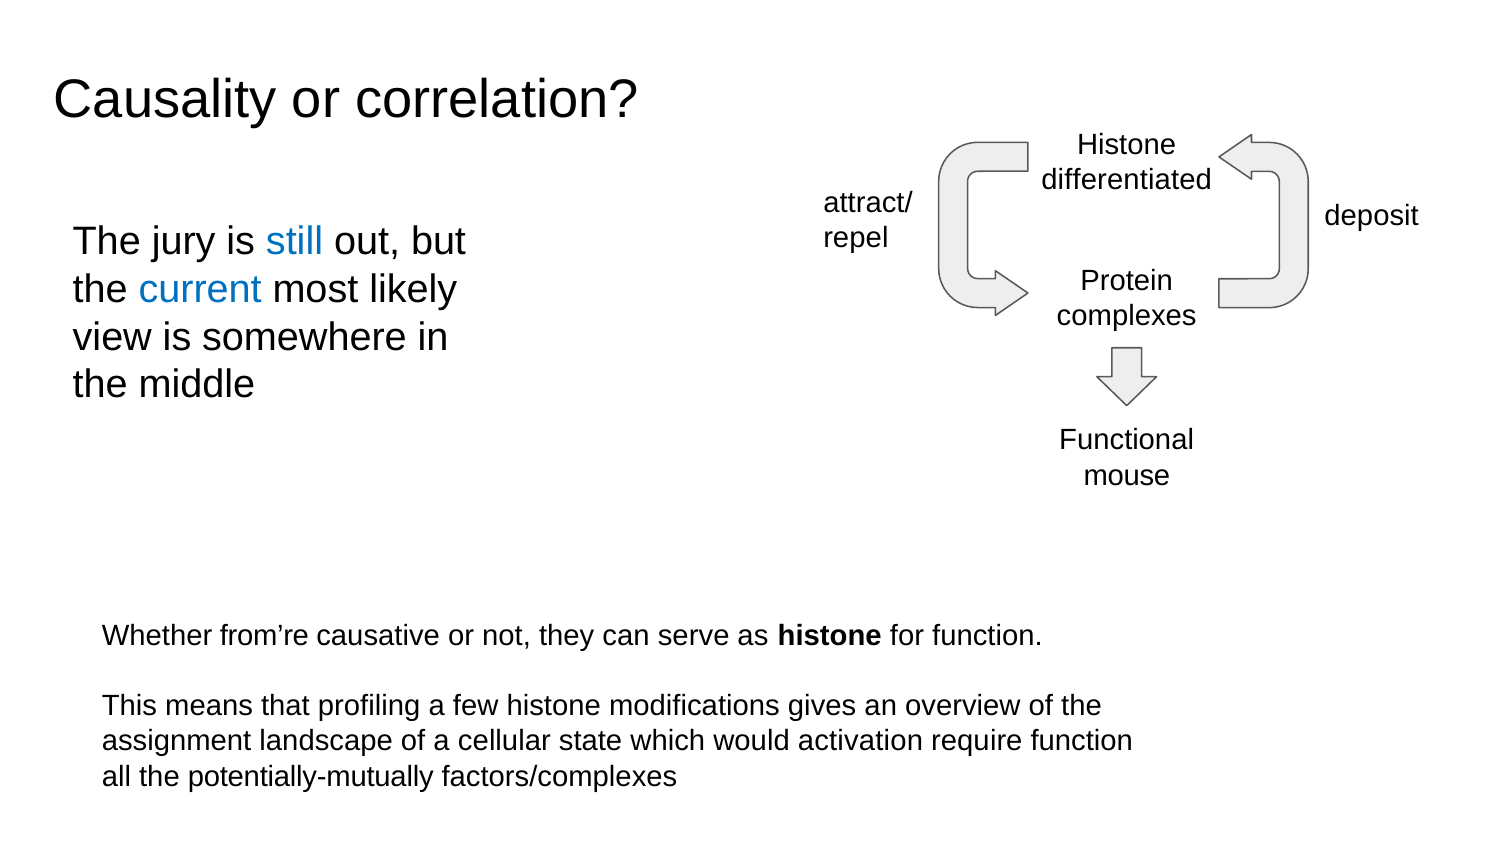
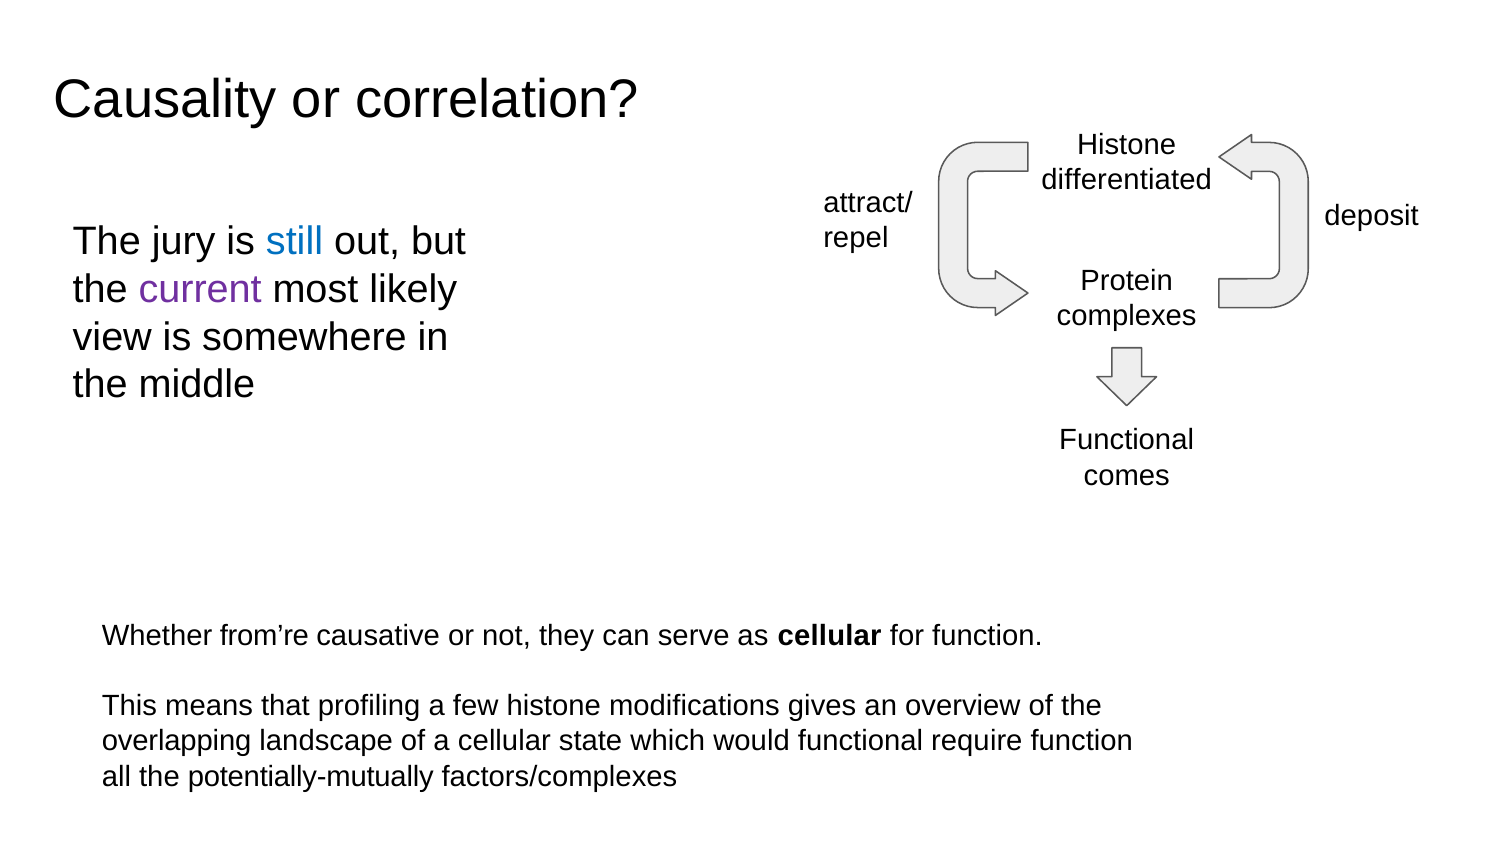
current colour: blue -> purple (200, 289)
mouse: mouse -> comes (1127, 475)
as histone: histone -> cellular (830, 636)
assignment: assignment -> overlapping (177, 741)
would activation: activation -> functional (861, 741)
